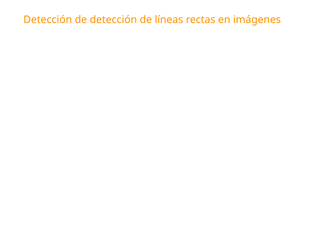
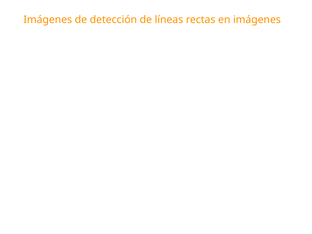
Detección: Detección -> Imágenes (48, 20)
